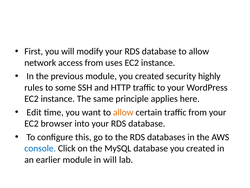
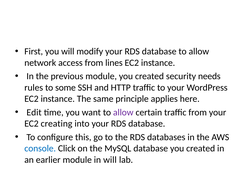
uses: uses -> lines (114, 63)
highly: highly -> needs (209, 76)
allow colour: orange -> purple (123, 112)
browser: browser -> creating (57, 123)
